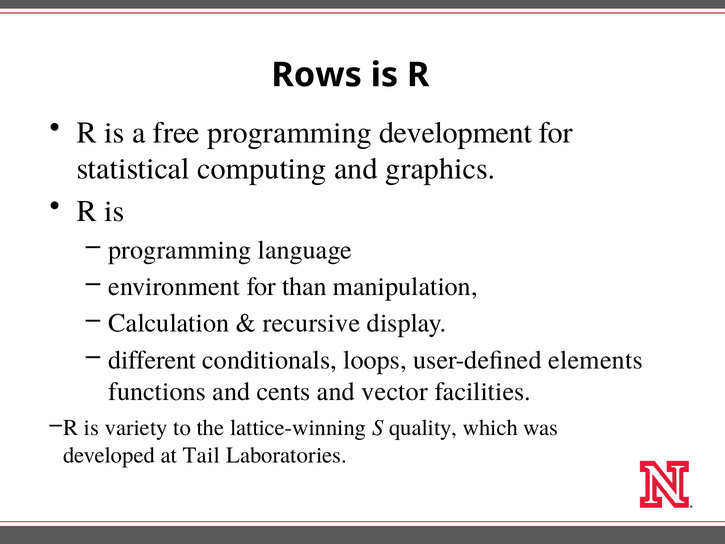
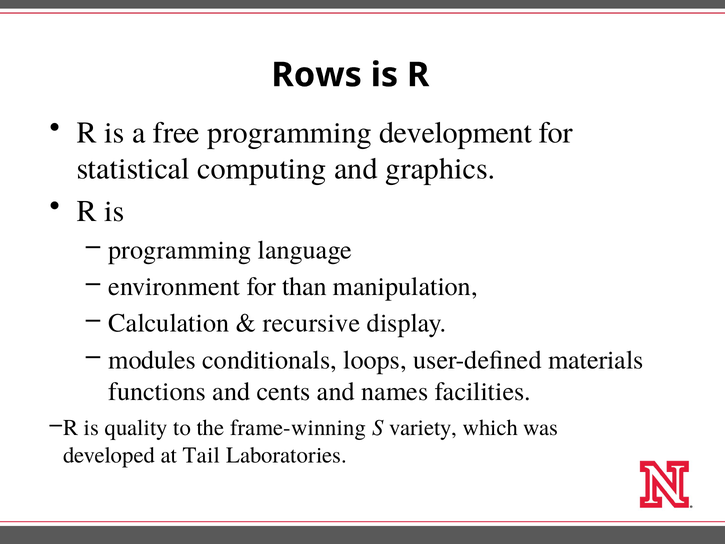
different: different -> modules (152, 360)
elements: elements -> materials (596, 360)
vector: vector -> names (395, 391)
variety: variety -> quality (136, 428)
lattice-winning: lattice-winning -> frame-winning (298, 428)
quality: quality -> variety (423, 428)
